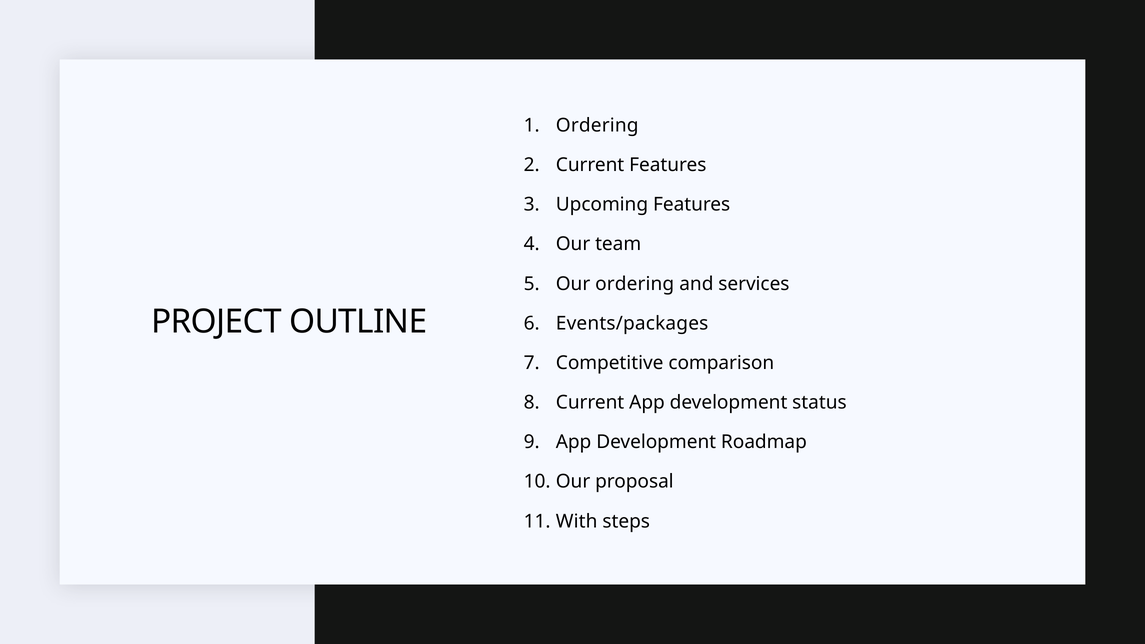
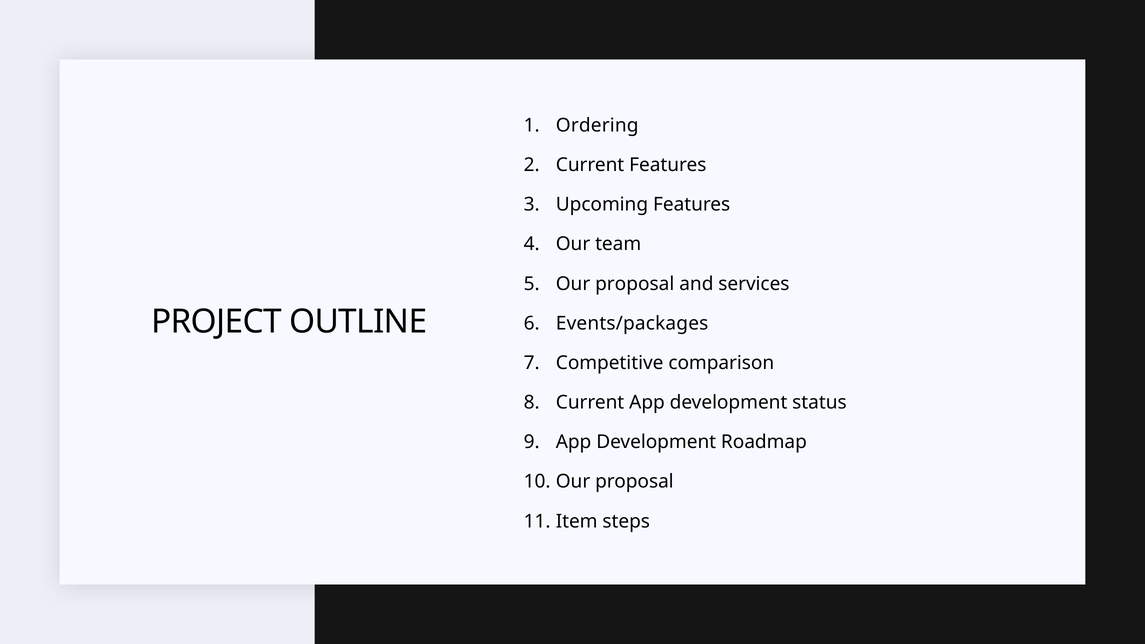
ordering: ordering -> proposal (635, 284)
With: With -> Item (577, 521)
